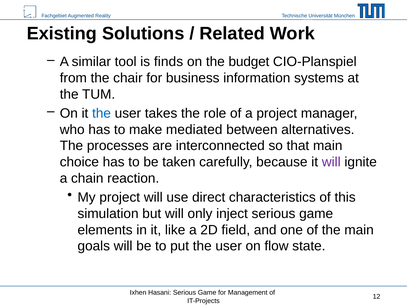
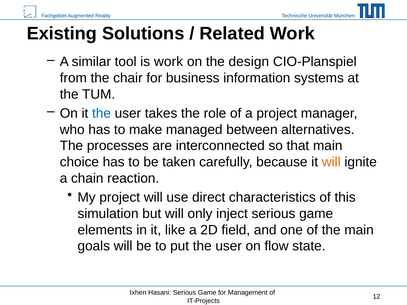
is finds: finds -> work (169, 62)
budget: budget -> design (249, 62)
mediated: mediated -> managed (194, 130)
will colour: purple -> orange (331, 162)
